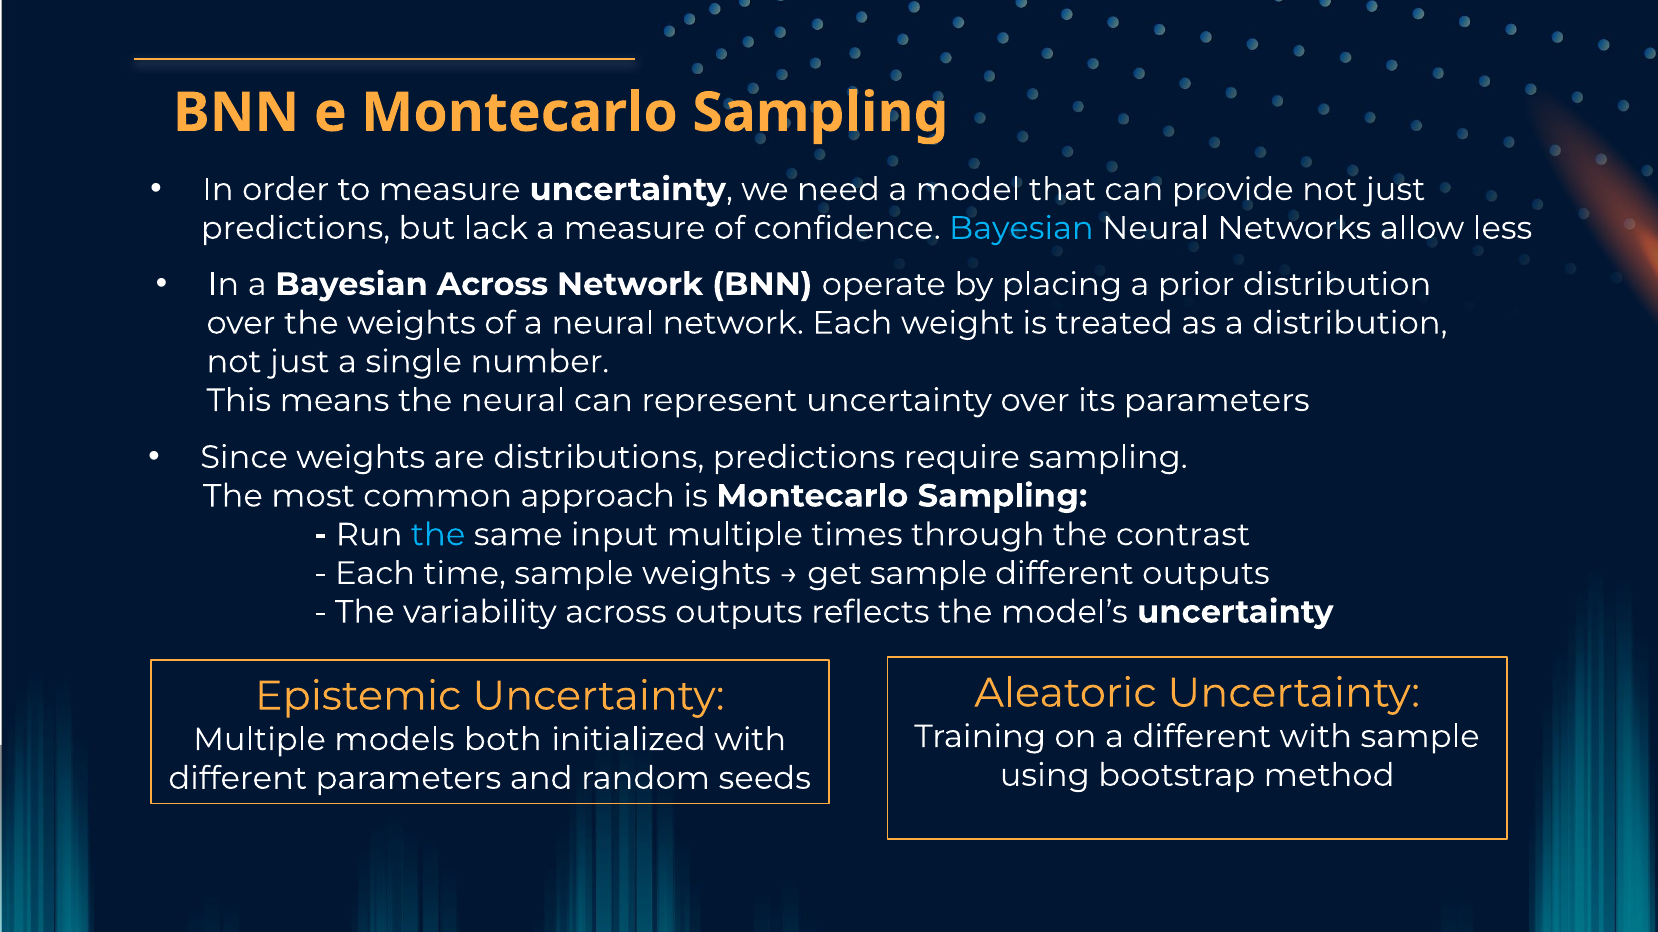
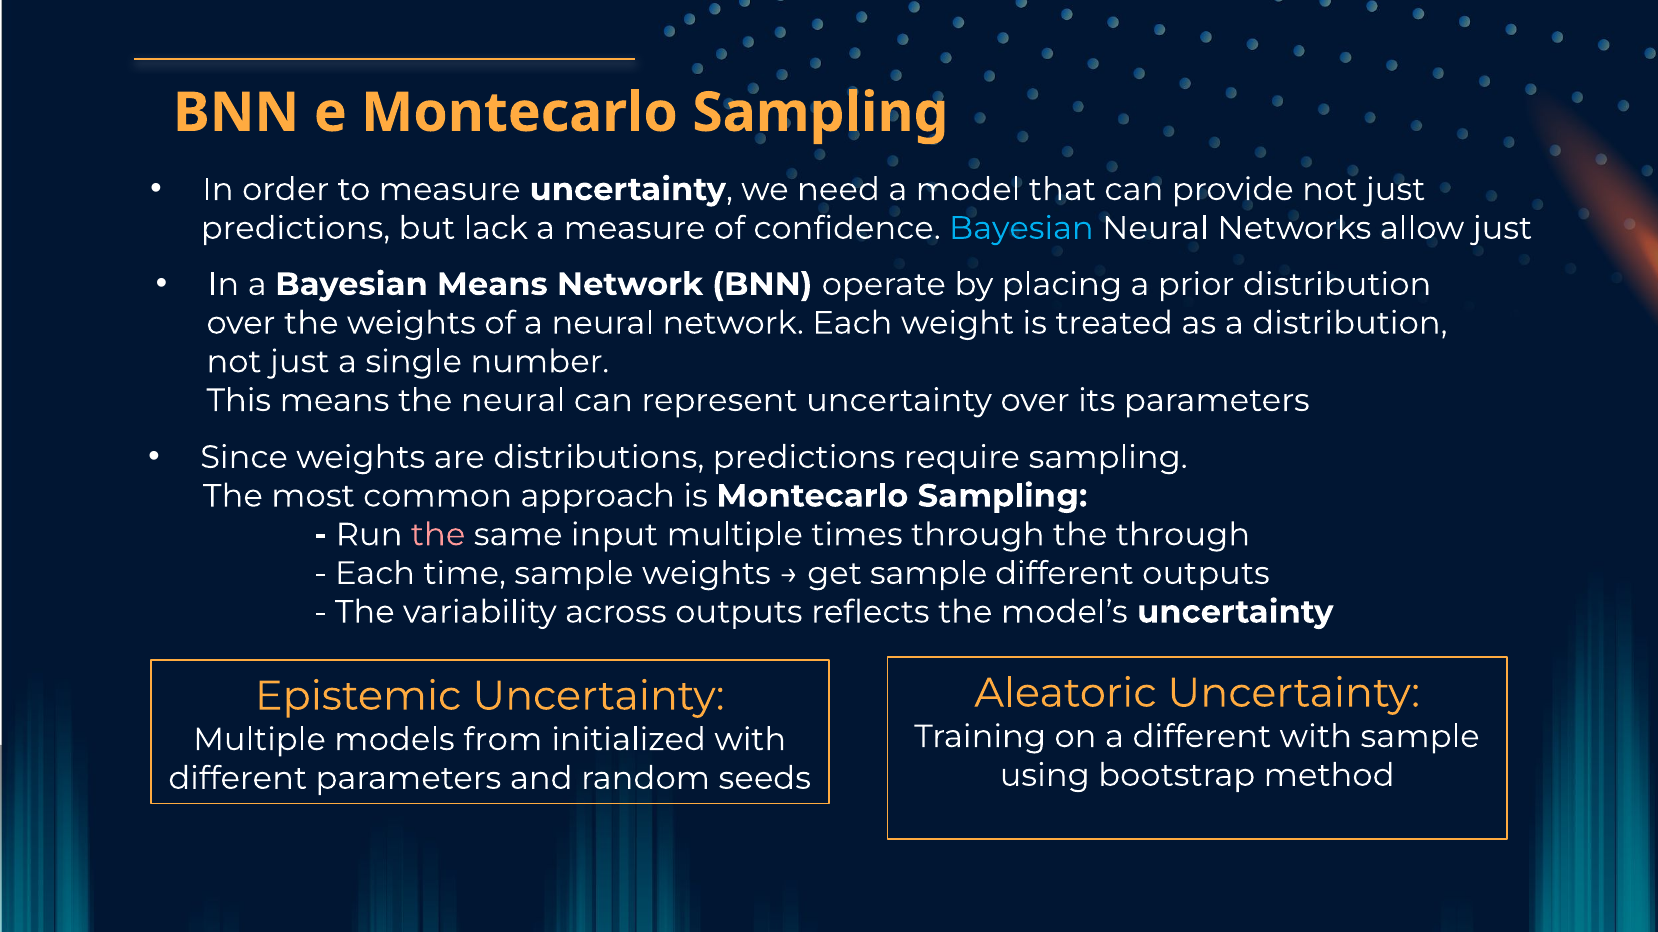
allow less: less -> just (1503, 228)
Bayesian Across: Across -> Means (492, 285)
the colour: light blue -> pink (438, 535)
the contrast: contrast -> through (1183, 535)
both: both -> from (503, 740)
